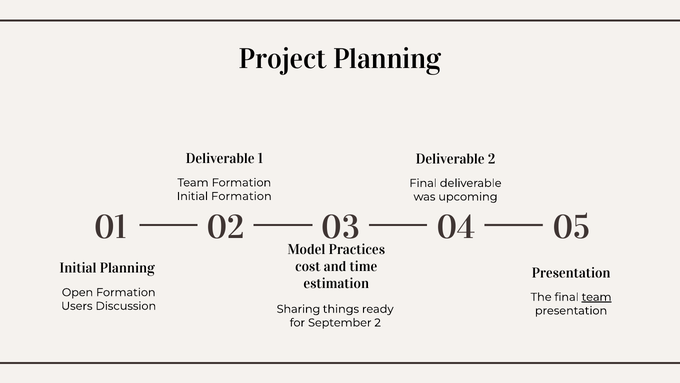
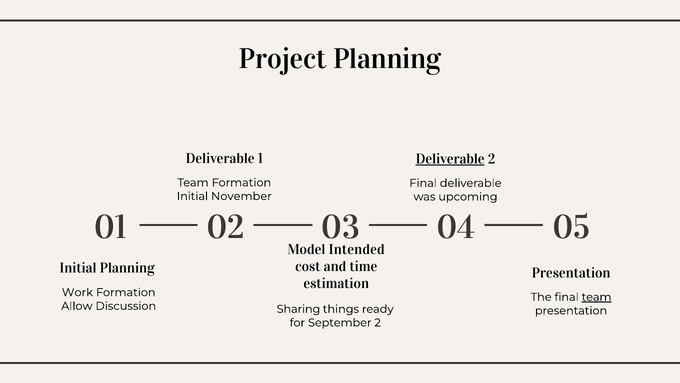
Deliverable underline: none -> present (450, 159)
Initial Formation: Formation -> November (241, 196)
Practices: Practices -> Intended (357, 249)
Open: Open -> Work (77, 292)
Users: Users -> Allow (77, 306)
